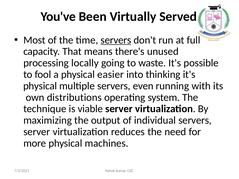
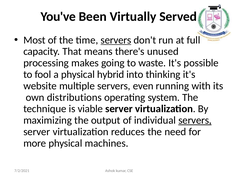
locally: locally -> makes (85, 63)
easier: easier -> hybrid (111, 75)
physical: physical -> website (40, 86)
servers underline: none -> present (195, 120)
